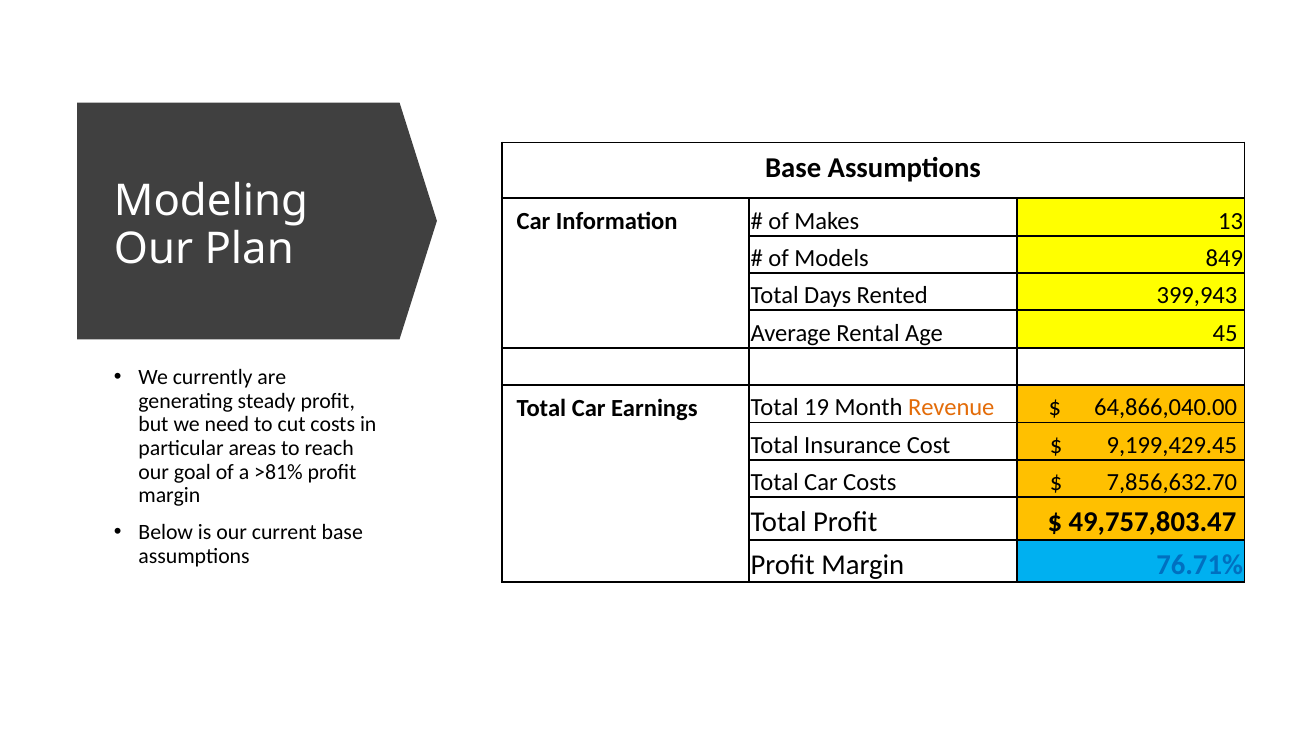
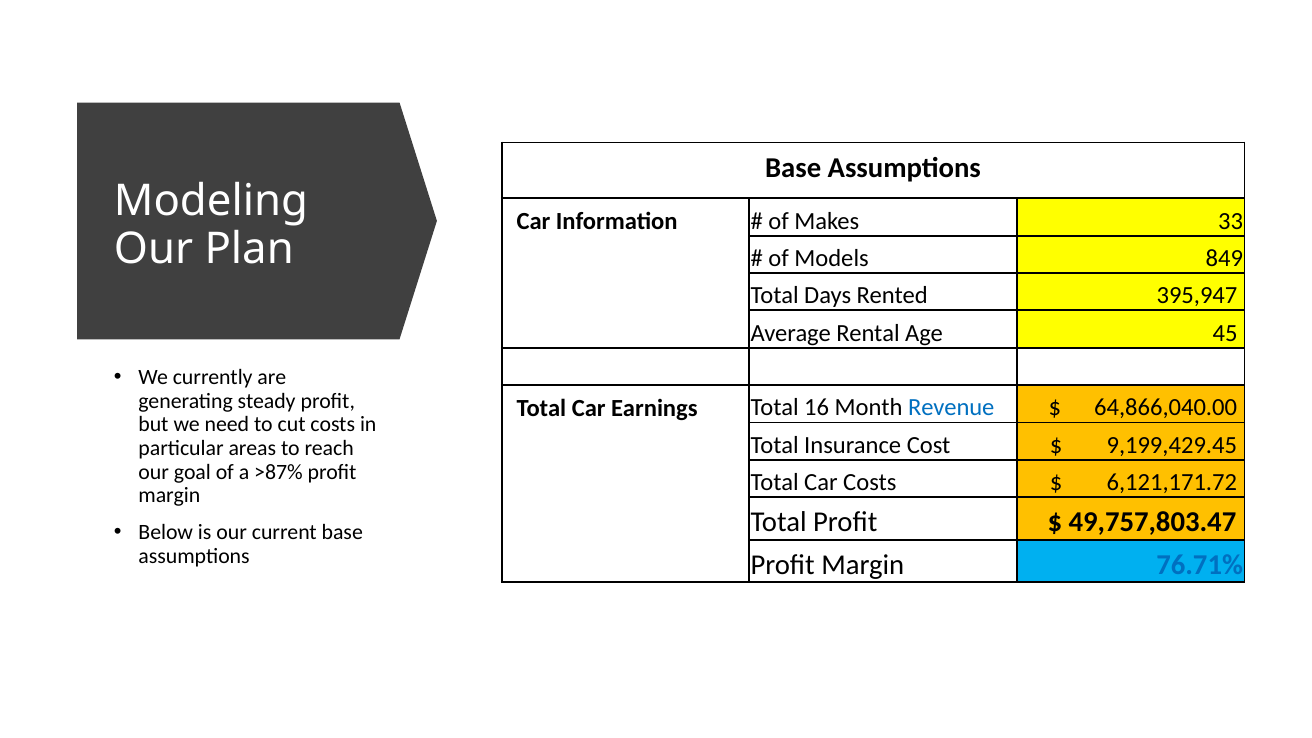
13: 13 -> 33 (1231, 221)
399,943: 399,943 -> 395,947 (1197, 296)
19: 19 -> 16 (817, 408)
Revenue colour: orange -> blue (951, 408)
>81%: >81% -> >87% (278, 472)
7,856,632.70: 7,856,632.70 -> 6,121,171.72 (1172, 483)
